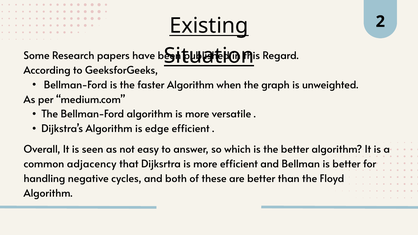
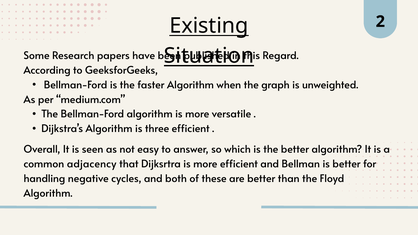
edge: edge -> three (157, 129)
